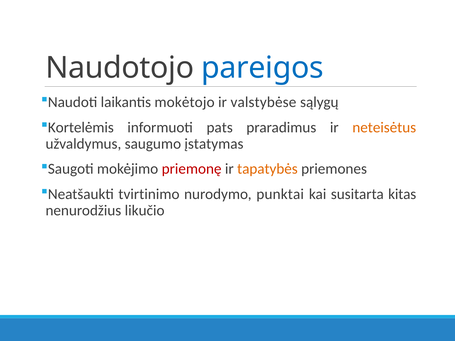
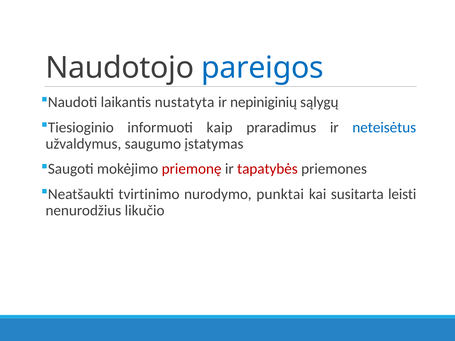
mokėtojo: mokėtojo -> nustatyta (185, 102)
valstybėse: valstybėse -> nepiniginių (264, 102)
Kortelėmis: Kortelėmis -> Tiesioginio (81, 127)
pats: pats -> kaip (220, 127)
neteisėtus colour: orange -> blue (384, 127)
tapatybės colour: orange -> red (267, 169)
kitas: kitas -> leisti (402, 194)
